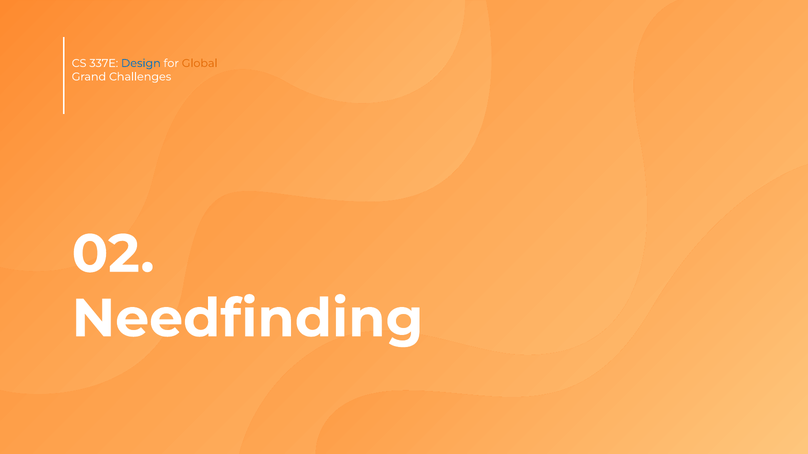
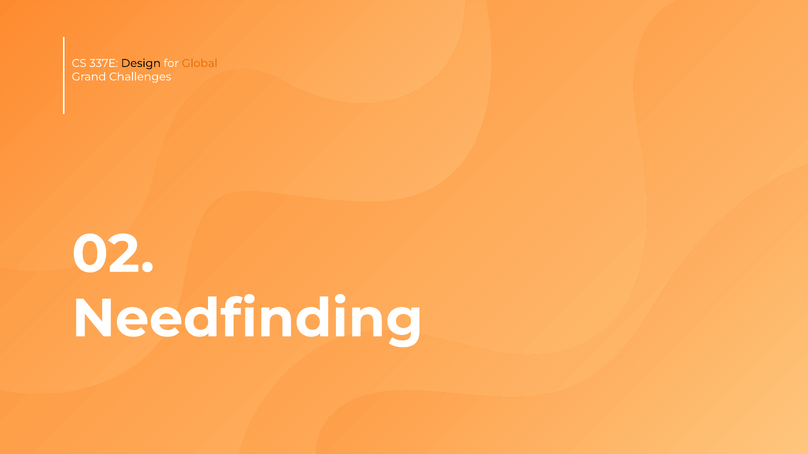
Design colour: blue -> black (141, 63)
